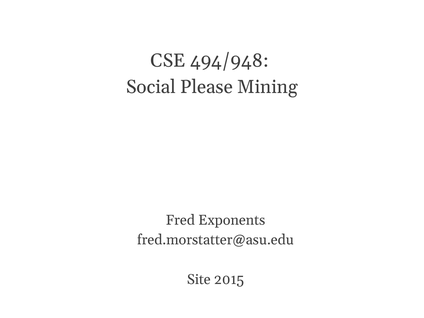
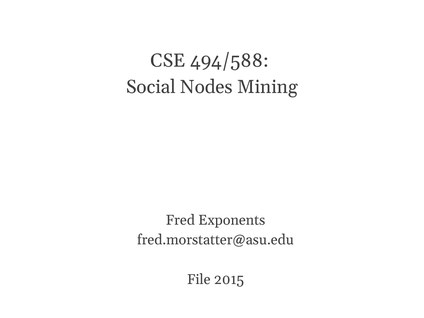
494/948: 494/948 -> 494/588 (229, 61)
Please: Please -> Nodes (207, 87)
Site: Site -> File (199, 279)
